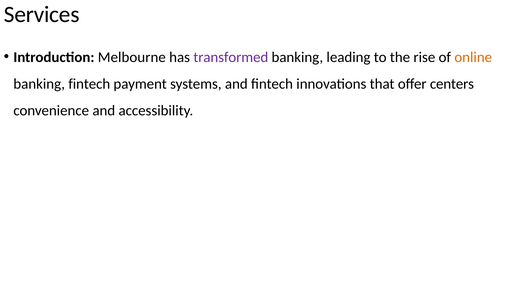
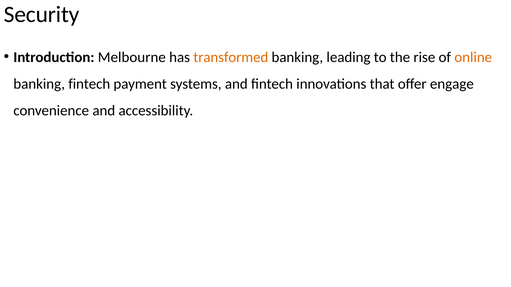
Services: Services -> Security (42, 14)
transformed colour: purple -> orange (231, 57)
centers: centers -> engage (452, 84)
